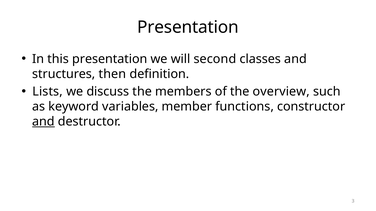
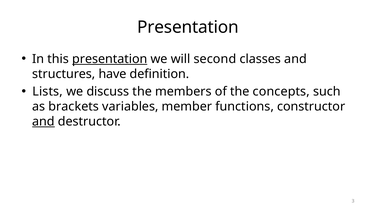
presentation underline: none -> present (110, 59)
then: then -> have (112, 74)
overview: overview -> concepts (281, 92)
keyword: keyword -> brackets (74, 107)
